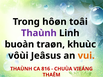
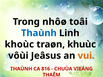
hôøn: hôøn -> nhôø (54, 22)
Thaùnh colour: purple -> blue (39, 33)
buoàn: buoàn -> khoùc (19, 44)
